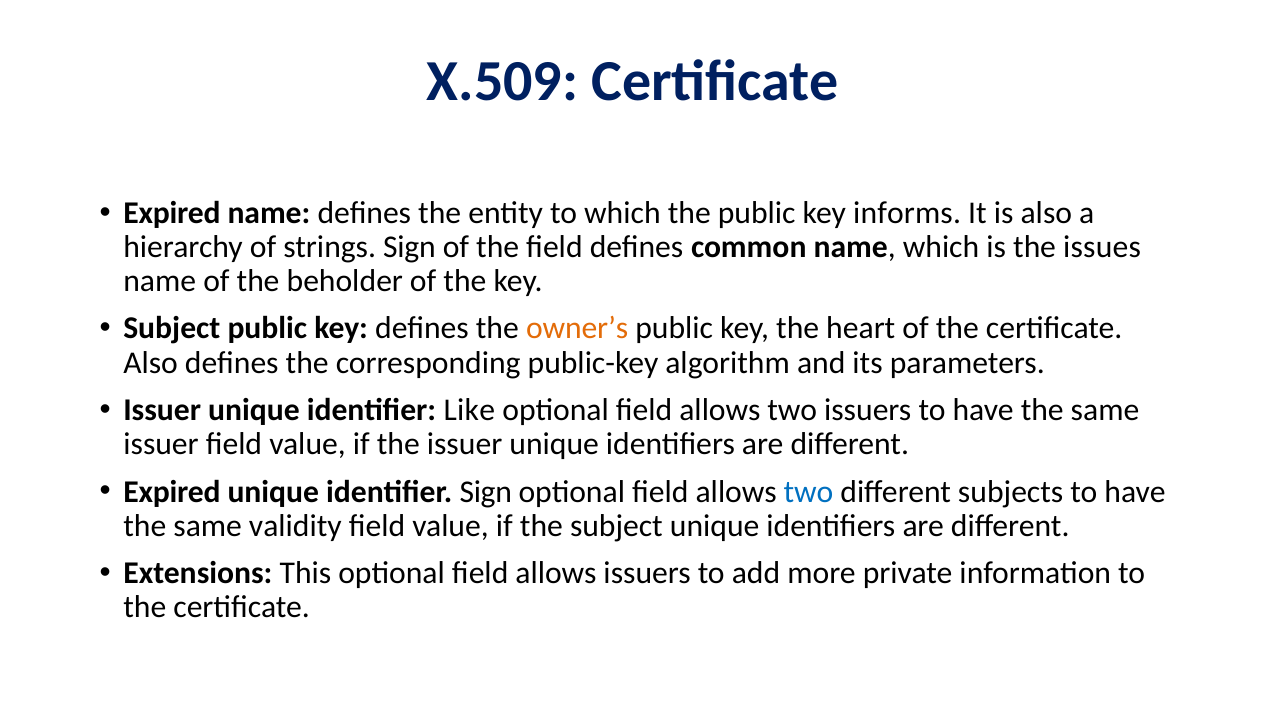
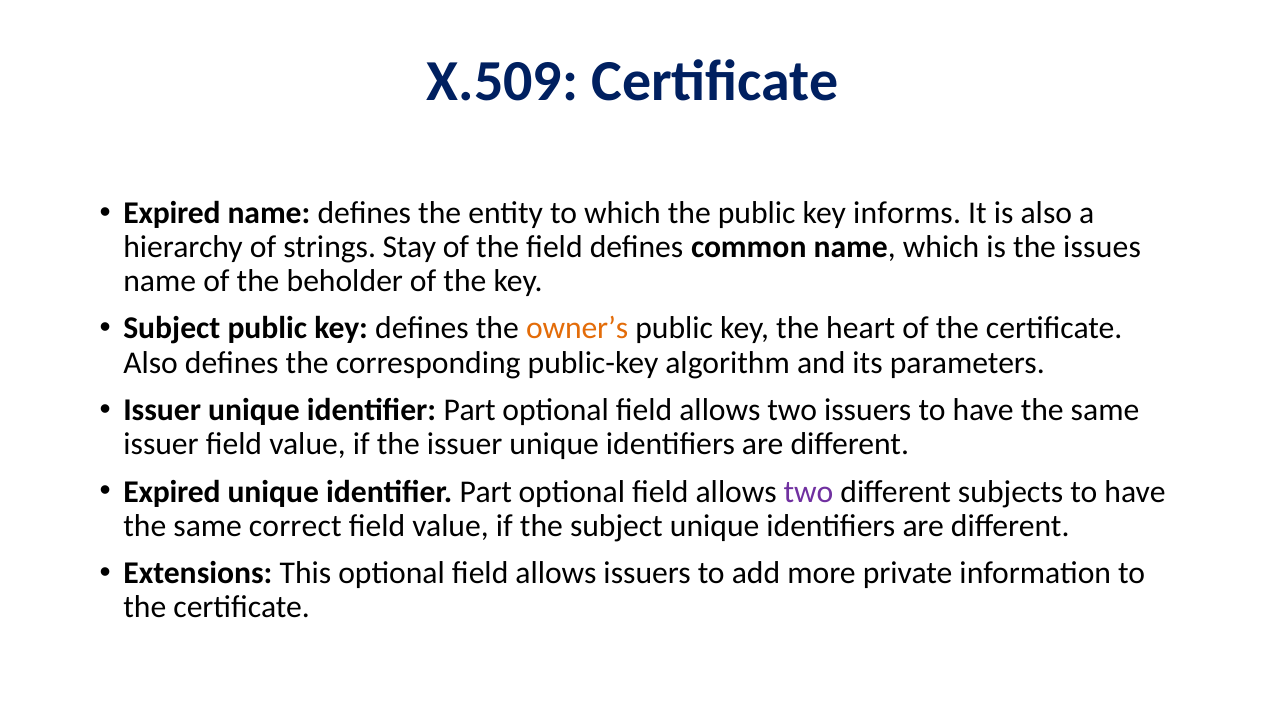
strings Sign: Sign -> Stay (409, 247)
Issuer unique identifier Like: Like -> Part (470, 410)
Sign: Sign -> Part (486, 492)
two colour: blue -> purple (808, 492)
validity: validity -> correct (295, 526)
